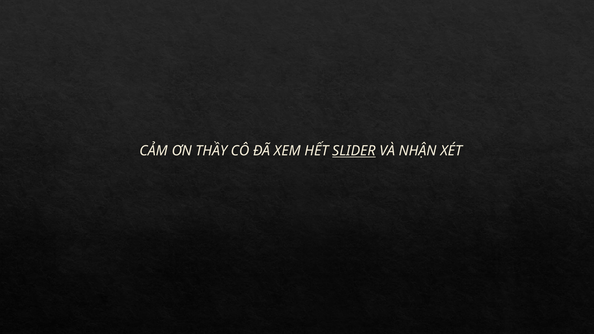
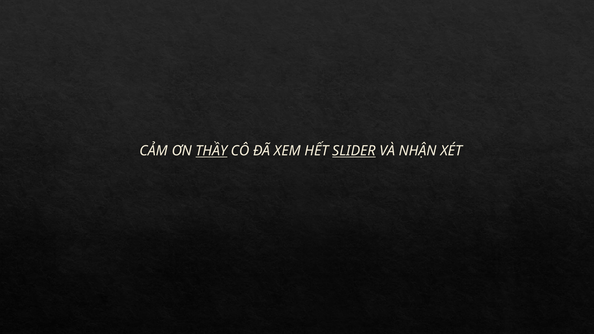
THẦY underline: none -> present (211, 151)
